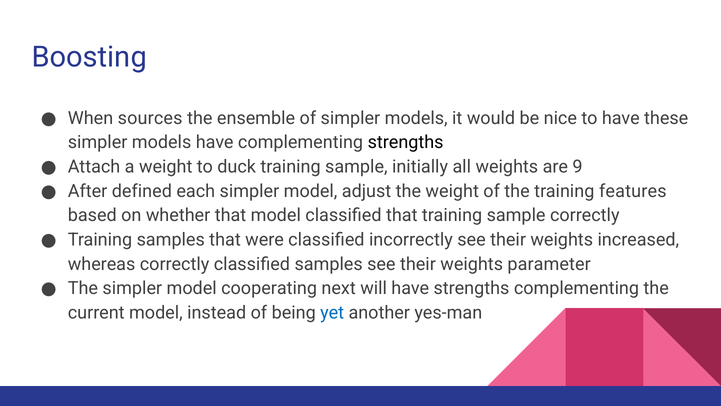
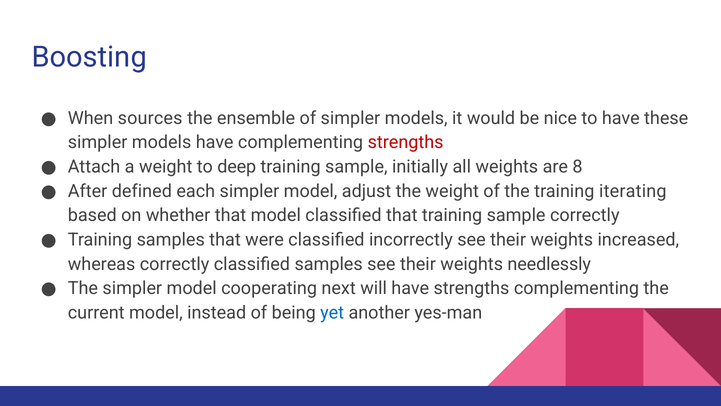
strengths colour: black -> red (406, 142)
duck: duck -> deep (237, 167)
9: 9 -> 8 (578, 167)
features: features -> iterating (633, 191)
parameter: parameter -> needlessly (549, 264)
